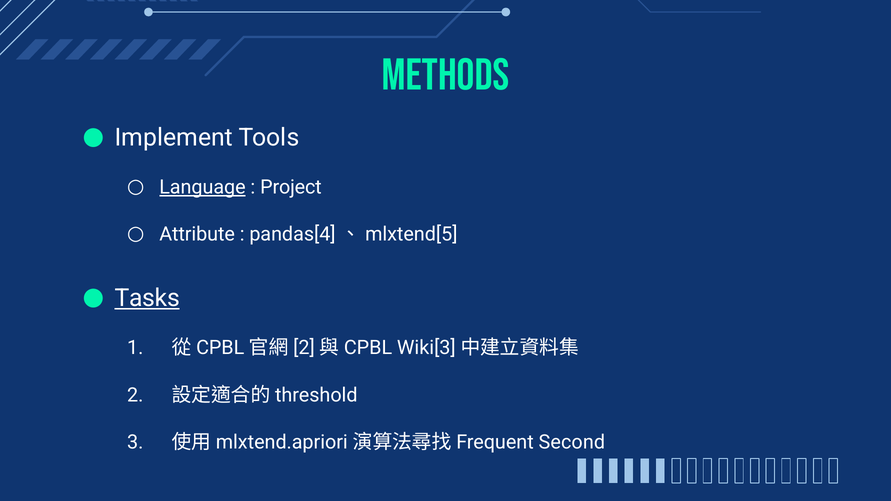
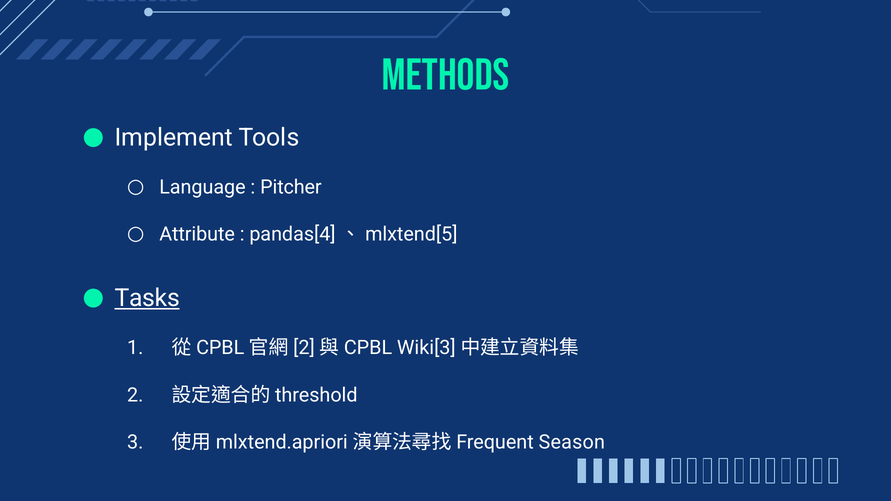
Language underline: present -> none (202, 187)
Project: Project -> Pitcher (291, 187)
Second: Second -> Season (572, 442)
